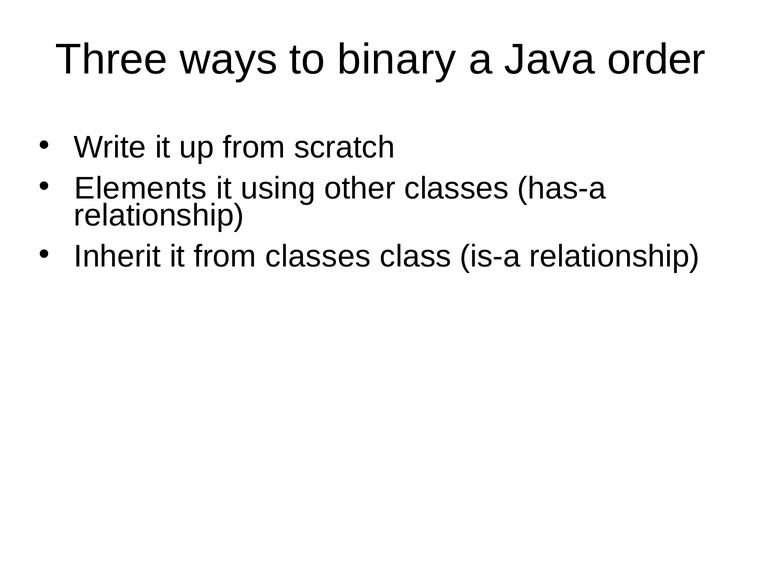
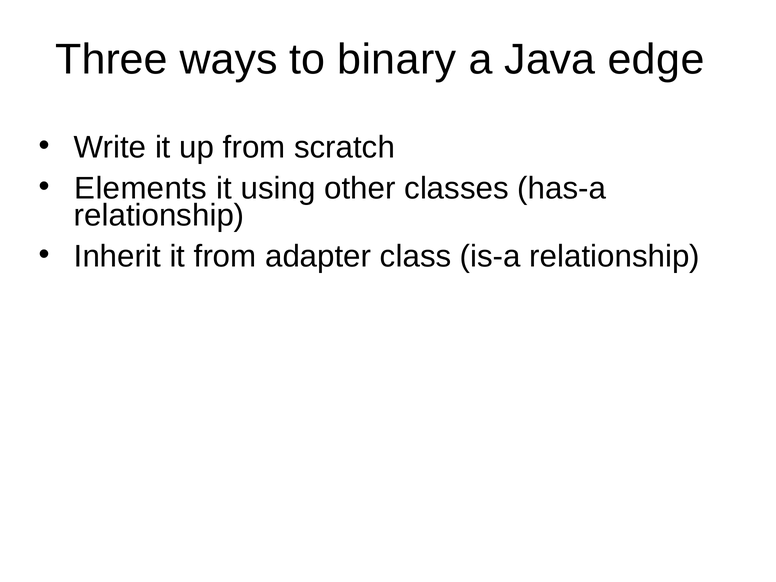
order: order -> edge (656, 60)
from classes: classes -> adapter (318, 256)
